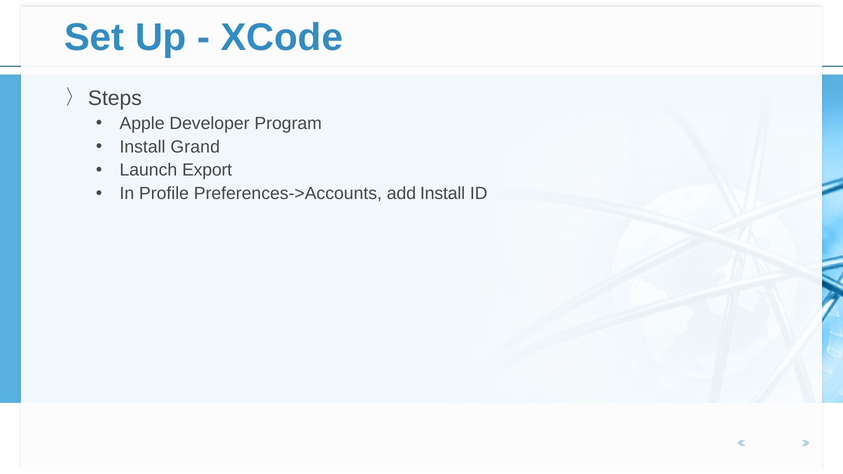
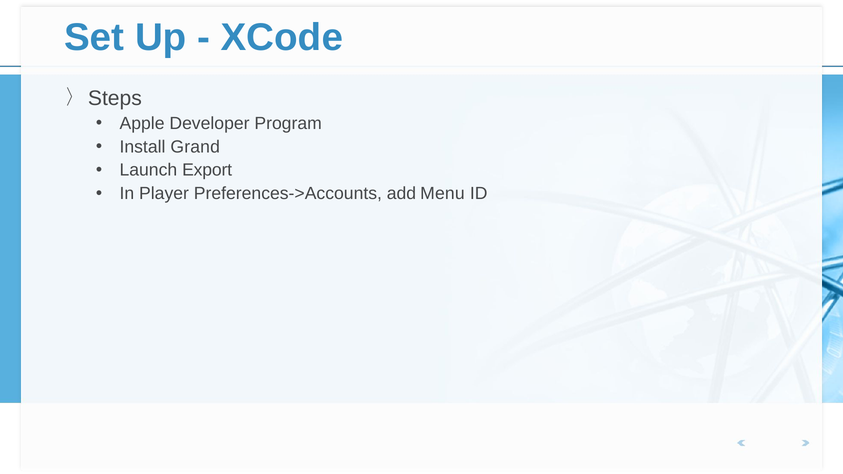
Profile: Profile -> Player (164, 194)
add Install: Install -> Menu (442, 194)
